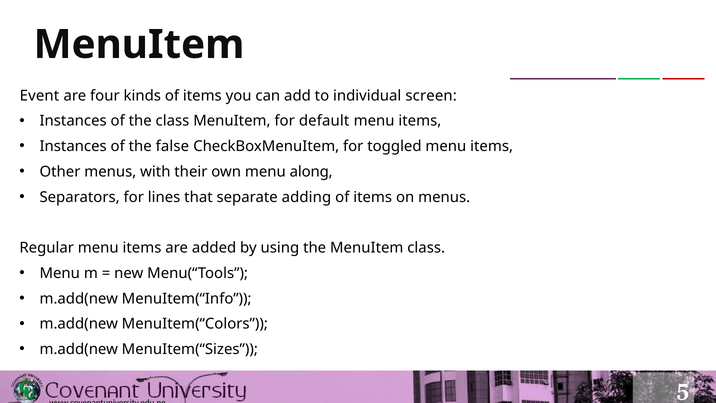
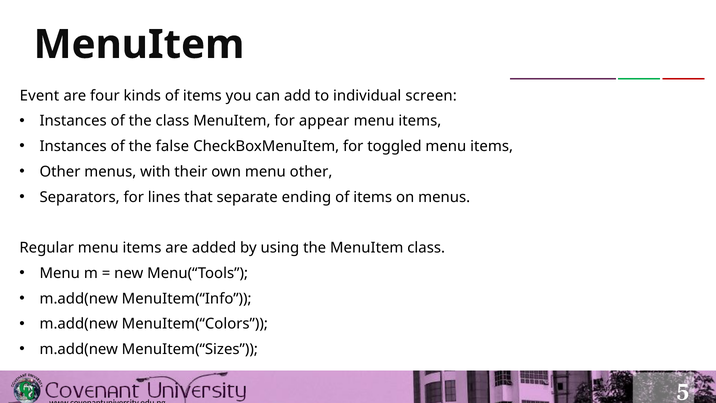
default: default -> appear (324, 121)
menu along: along -> other (311, 172)
adding: adding -> ending (306, 197)
